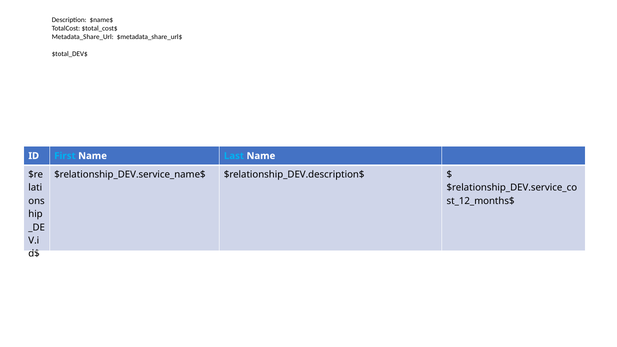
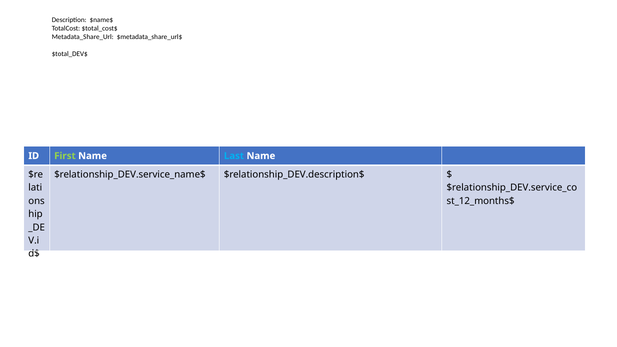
First colour: light blue -> light green (65, 156)
